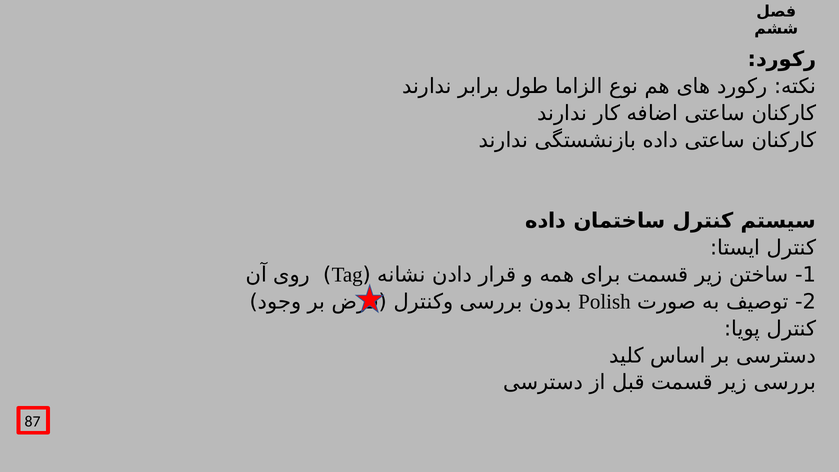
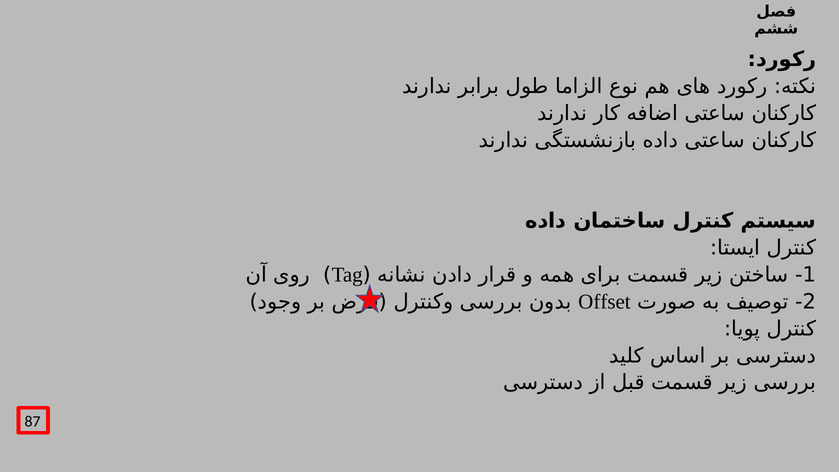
Polish: Polish -> Offset (604, 302)
